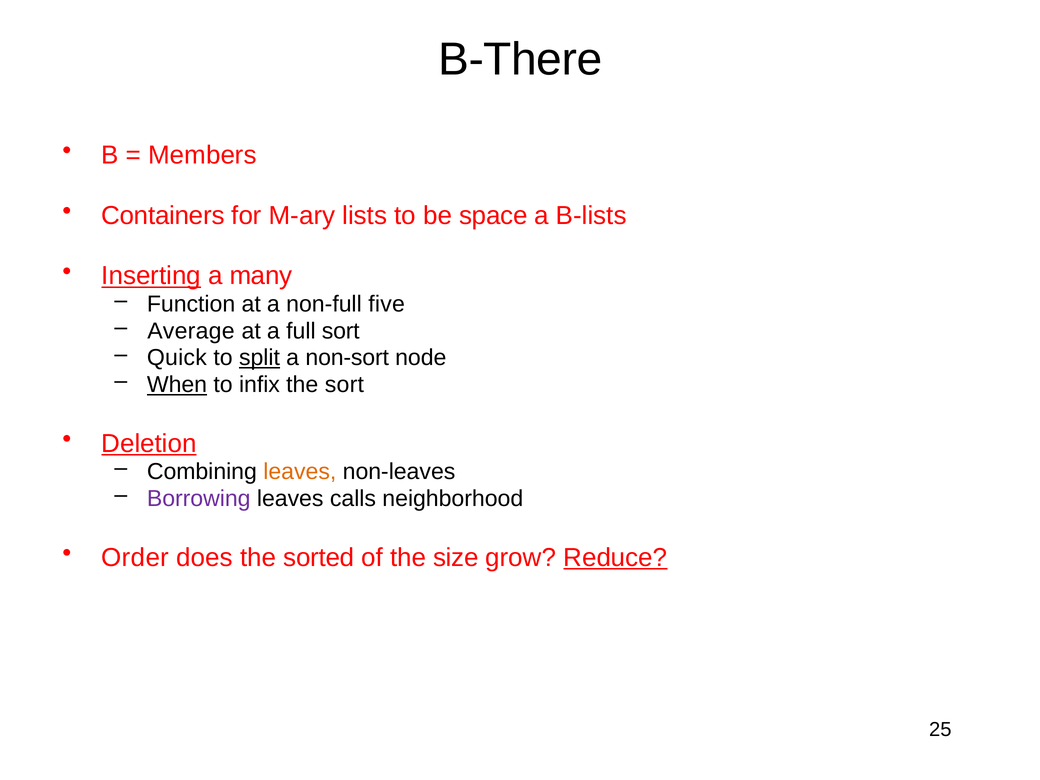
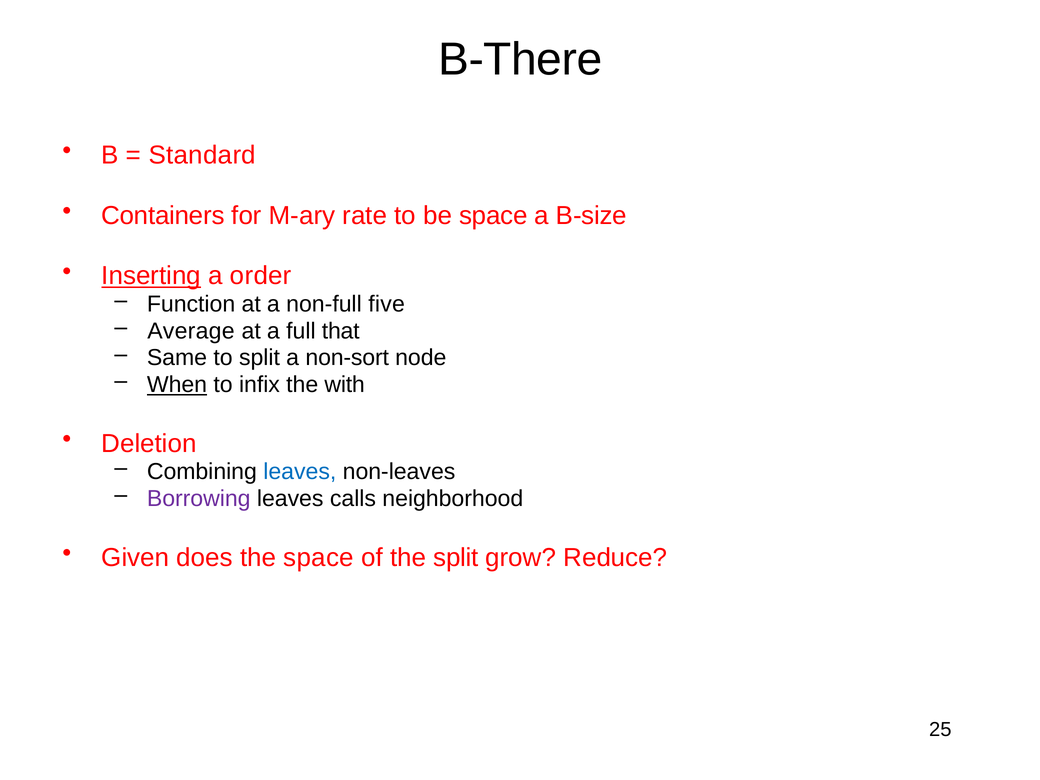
Members: Members -> Standard (202, 155)
lists: lists -> rate (365, 216)
B-lists: B-lists -> B-size (591, 216)
many: many -> order (261, 276)
full sort: sort -> that (341, 331)
Quick: Quick -> Same (177, 358)
split underline: present -> none (259, 358)
the sort: sort -> with (345, 385)
Deletion underline: present -> none (149, 443)
leaves colour: orange -> blue (300, 472)
Order: Order -> Given (135, 557)
the sorted: sorted -> space (319, 557)
the size: size -> split (456, 557)
Reduce underline: present -> none (615, 557)
